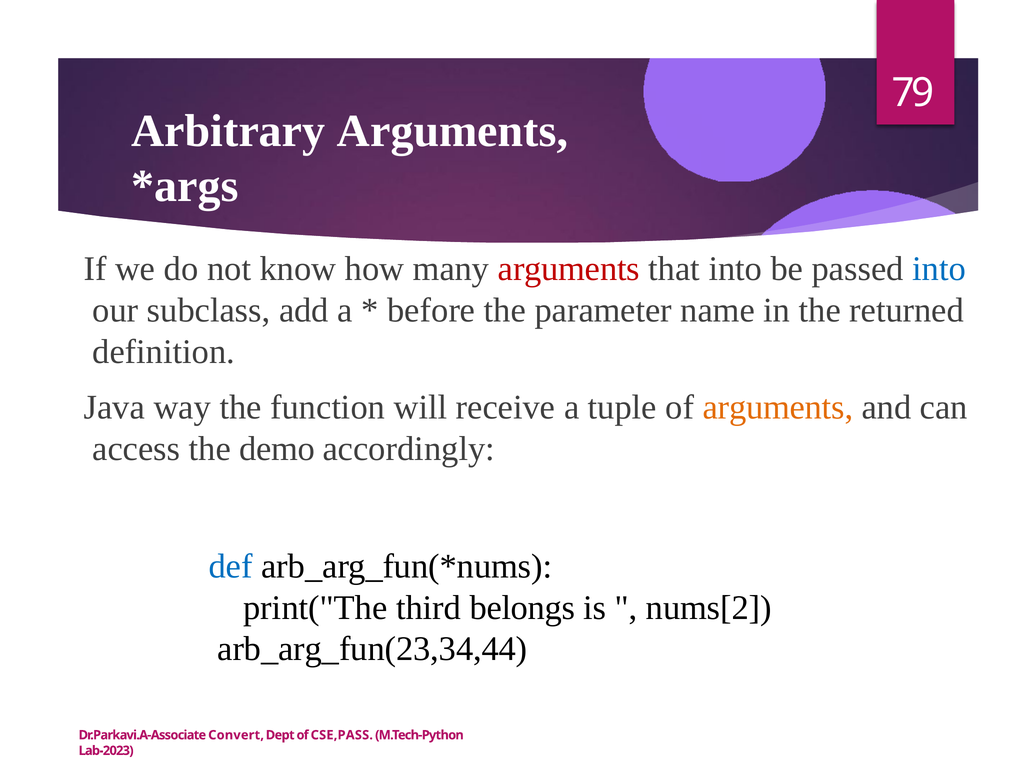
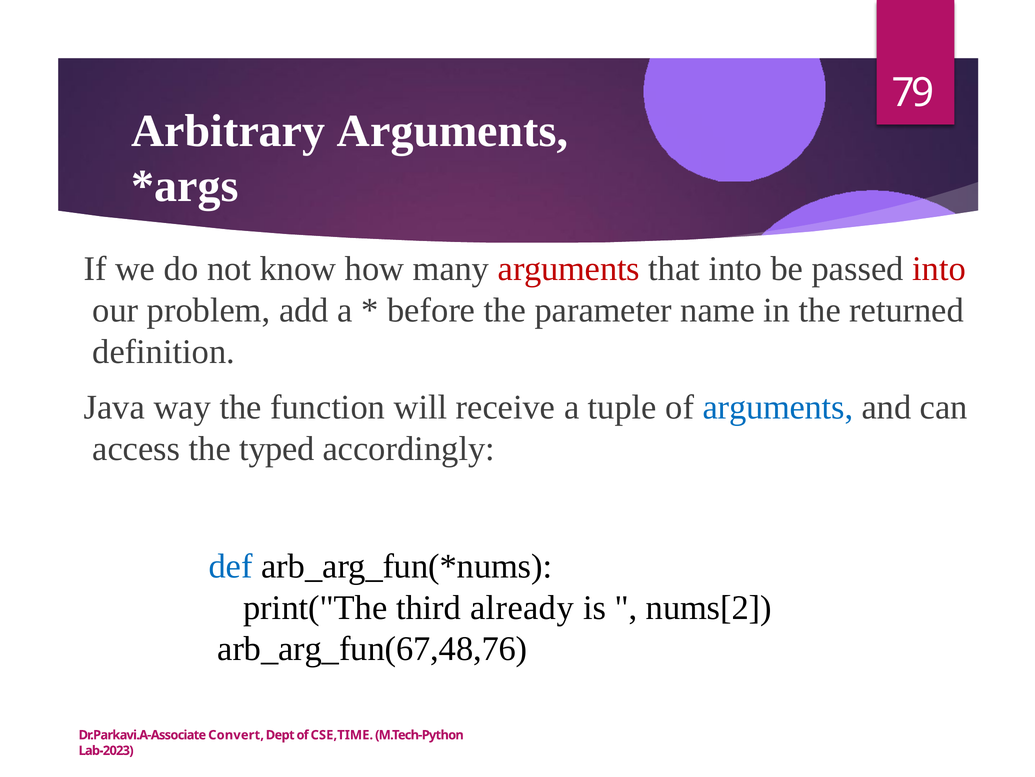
into colour: blue -> red (939, 269)
subclass: subclass -> problem (209, 310)
arguments colour: orange -> blue (778, 407)
demo: demo -> typed (277, 449)
belongs: belongs -> already (522, 607)
arb_arg_fun(23,34,44: arb_arg_fun(23,34,44 -> arb_arg_fun(67,48,76 (372, 648)
CSE,PASS: CSE,PASS -> CSE,TIME (342, 734)
